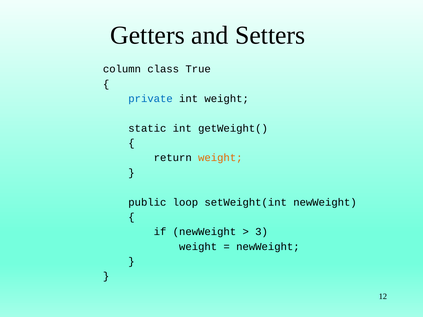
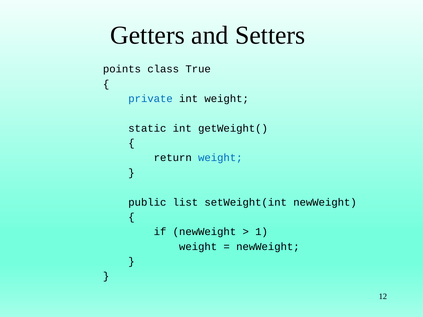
column: column -> points (122, 69)
weight colour: orange -> blue (220, 158)
loop: loop -> list (185, 202)
3: 3 -> 1 (262, 232)
